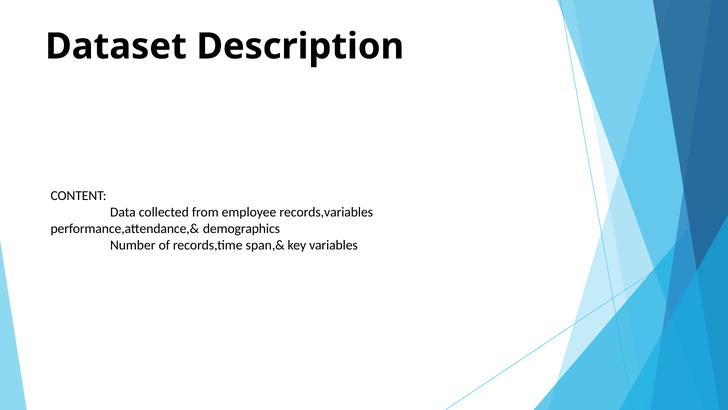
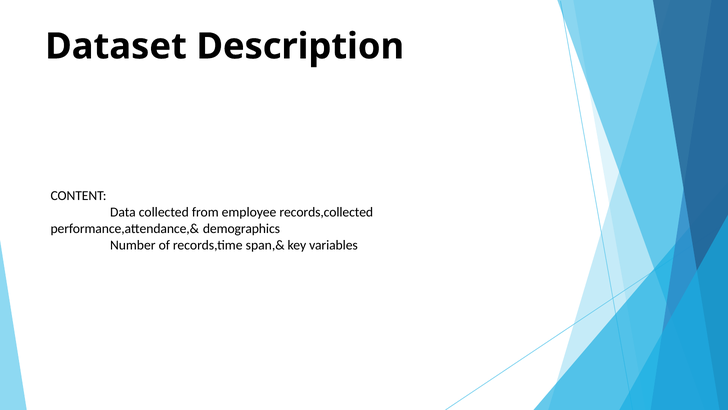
records,variables: records,variables -> records,collected (326, 212)
